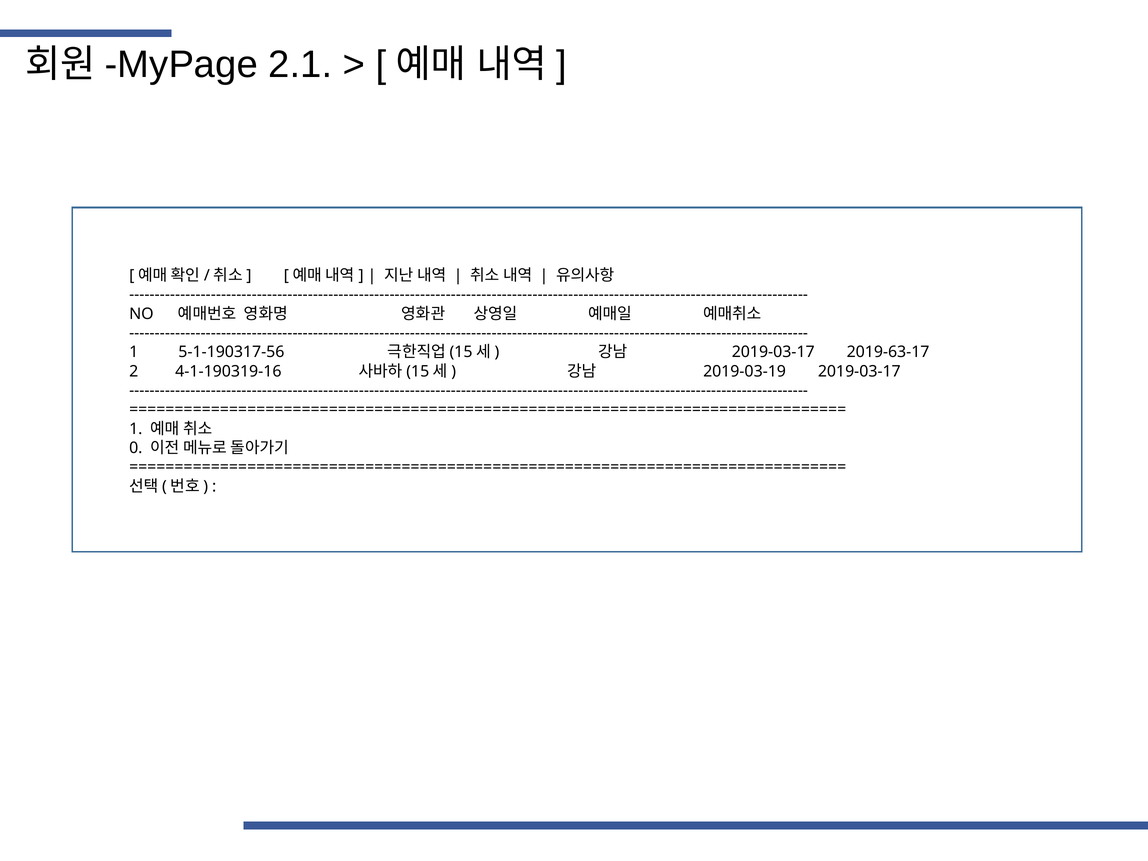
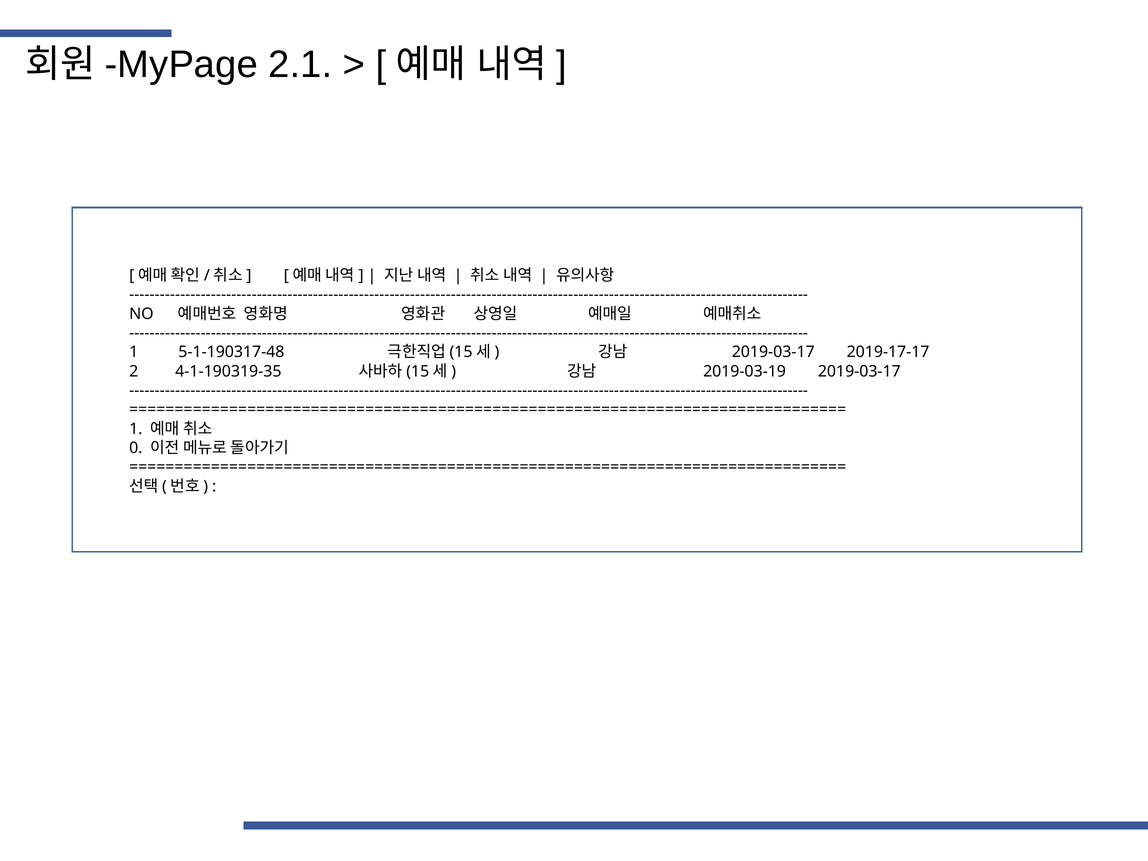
5-1-190317-56: 5-1-190317-56 -> 5-1-190317-48 (231, 352)
2019-63-17: 2019-63-17 -> 2019-17-17 (888, 352)
4-1-190319-16: 4-1-190319-16 -> 4-1-190319-35 (228, 371)
